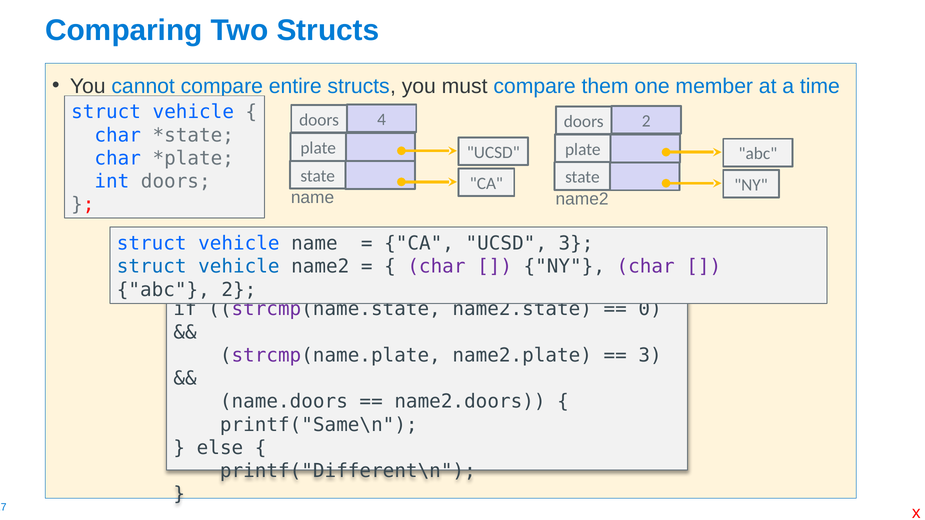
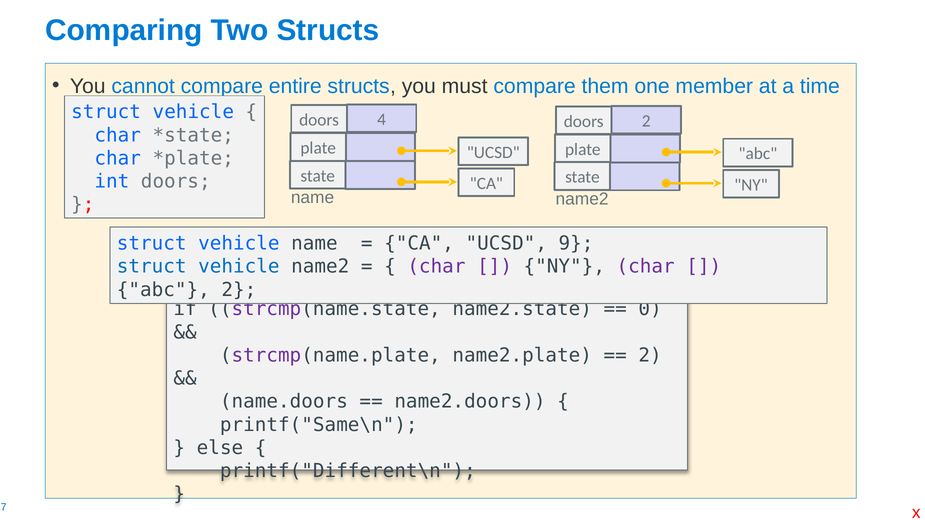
UCSD 3: 3 -> 9 (576, 244)
3: 3 -> 2 (650, 356)
